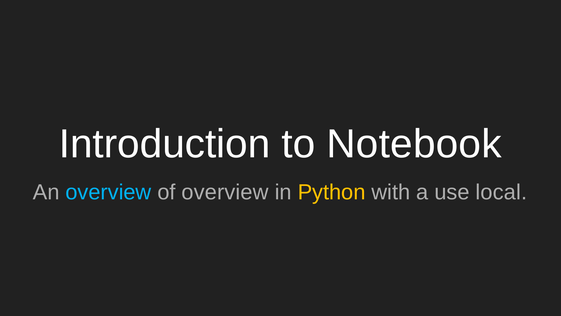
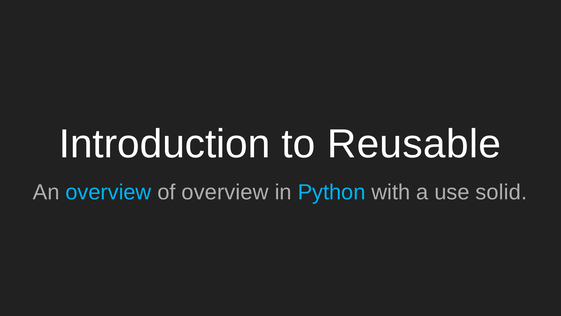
Notebook: Notebook -> Reusable (414, 144)
Python colour: yellow -> light blue (332, 192)
local: local -> solid (501, 192)
